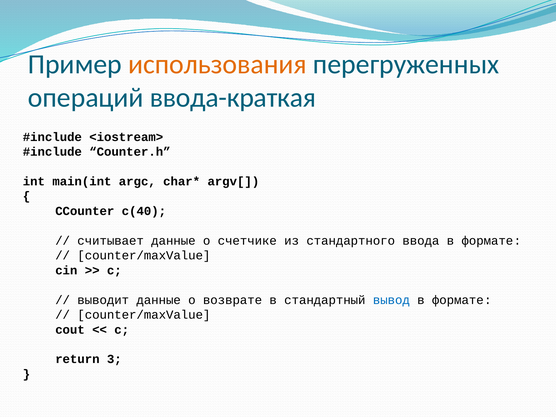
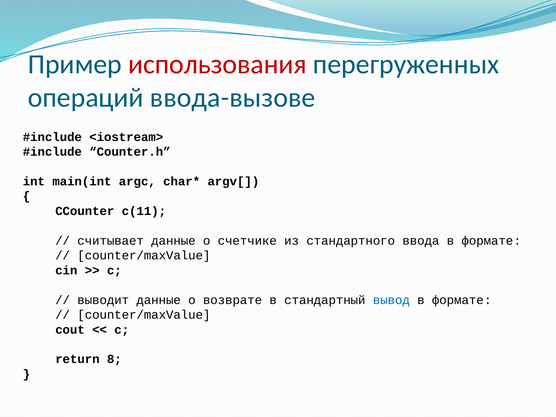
использования colour: orange -> red (217, 64)
ввода-краткая: ввода-краткая -> ввода-вызове (233, 98)
c(40: c(40 -> c(11 (144, 211)
3: 3 -> 8 (114, 359)
